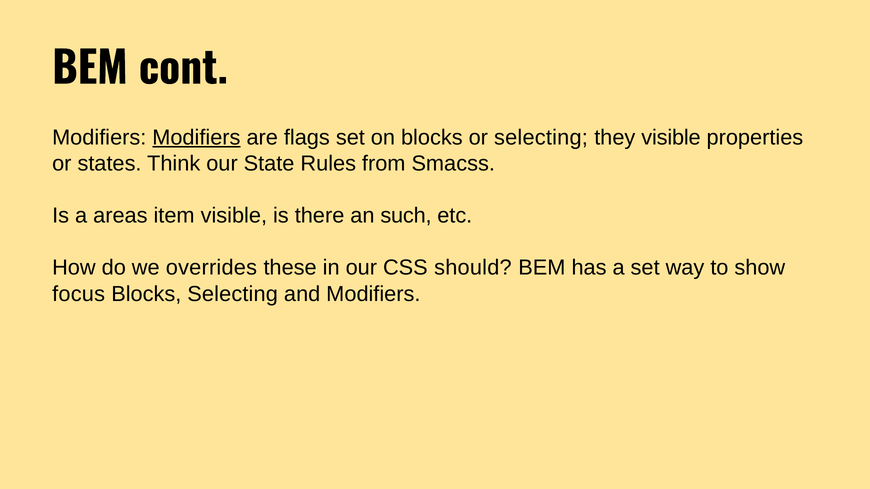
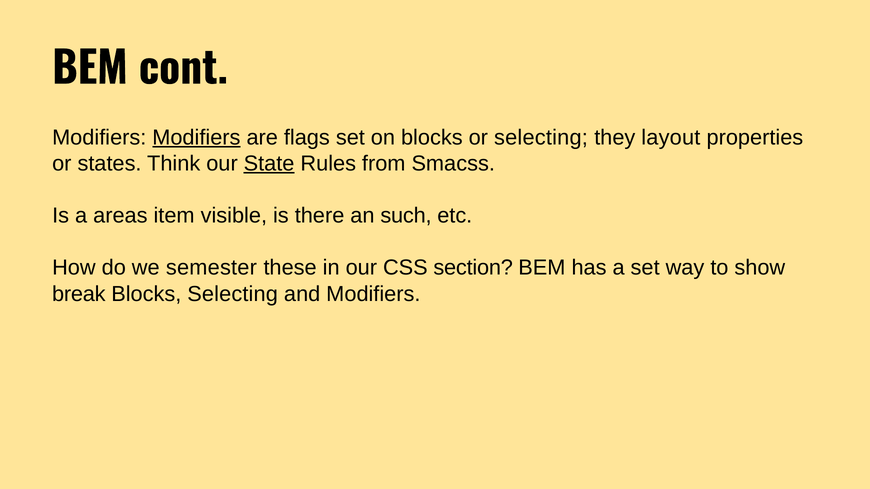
they visible: visible -> layout (671, 137)
State underline: none -> present (269, 164)
overrides: overrides -> semester (211, 268)
should: should -> section (473, 268)
focus: focus -> break (79, 294)
